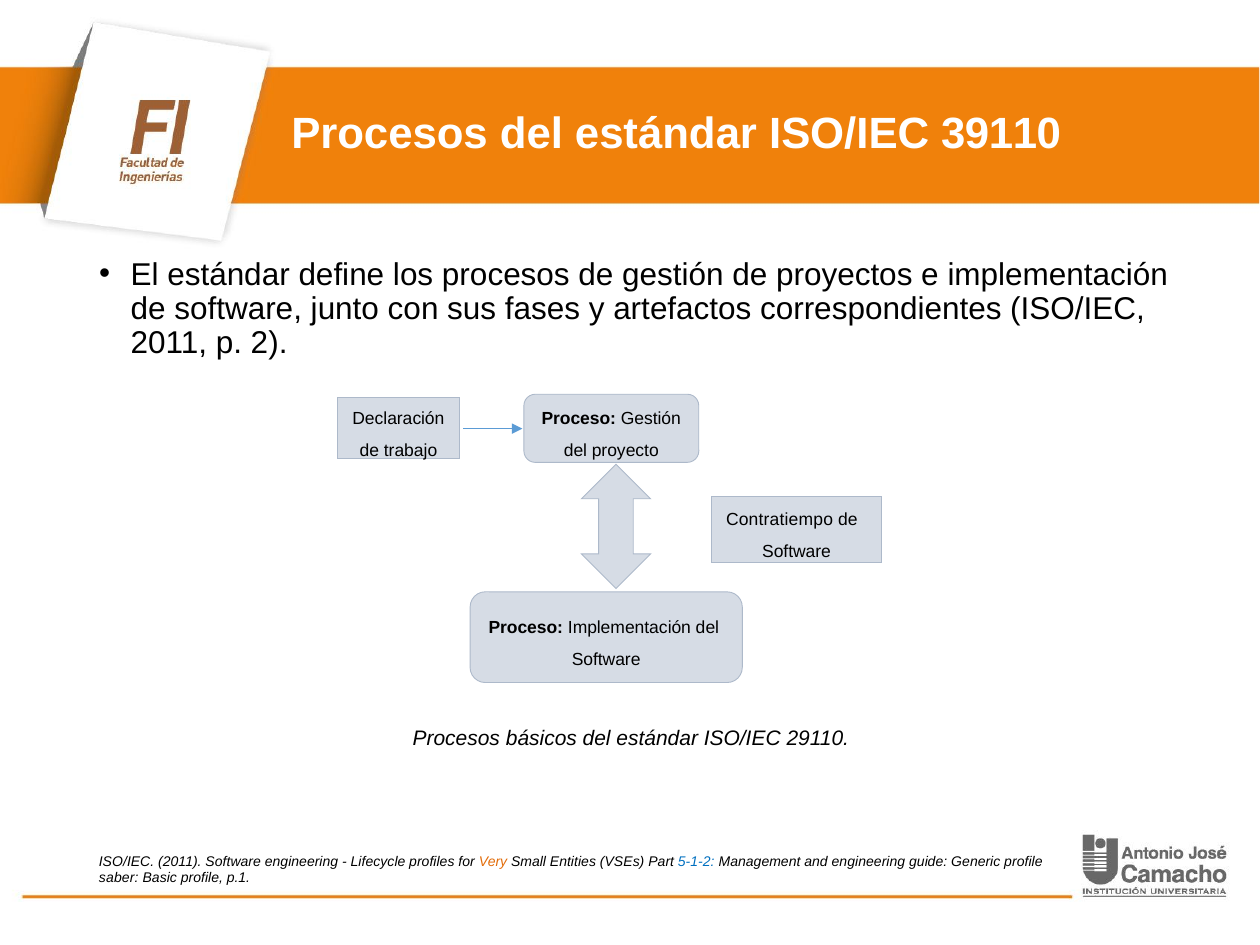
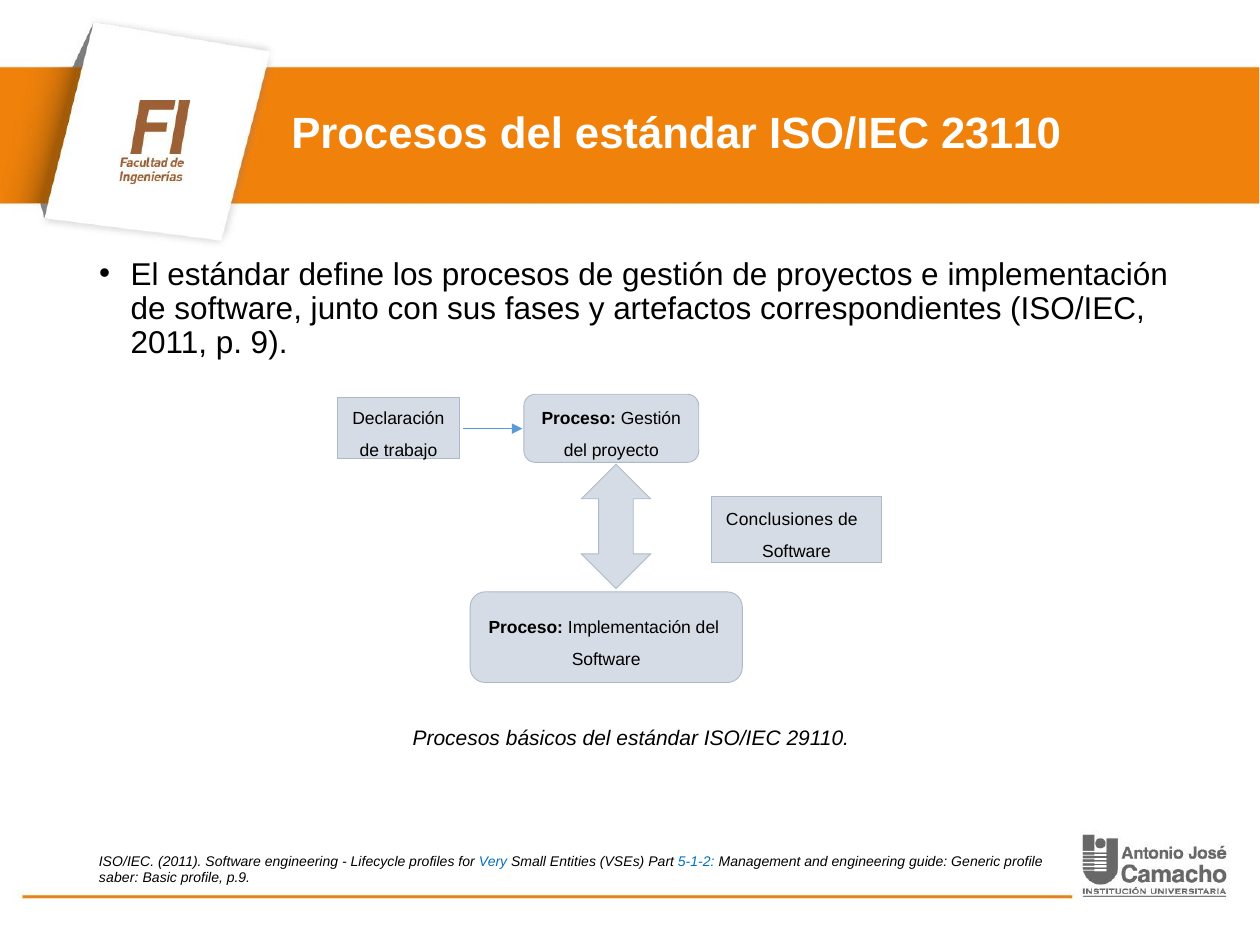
39110: 39110 -> 23110 (1001, 134)
2: 2 -> 9 (269, 343)
Contratiempo: Contratiempo -> Conclusiones (780, 520)
Very colour: orange -> blue (493, 861)
p.1: p.1 -> p.9 (238, 878)
